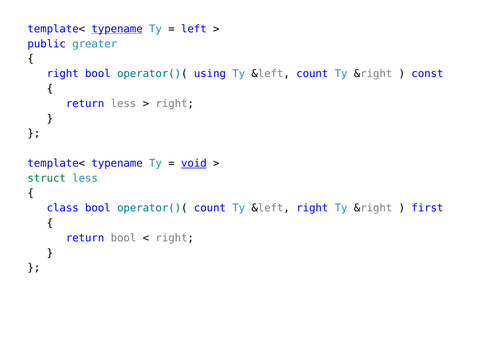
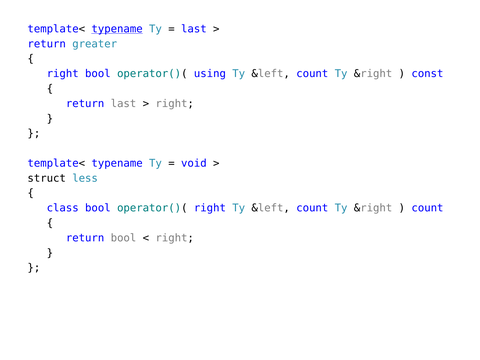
left: left -> last (194, 29)
public: public -> return (47, 44)
return less: less -> last (123, 104)
void underline: present -> none (194, 163)
struct colour: green -> black (47, 178)
operator()( count: count -> right (210, 208)
right: right -> count (312, 208)
first: first -> count (427, 208)
